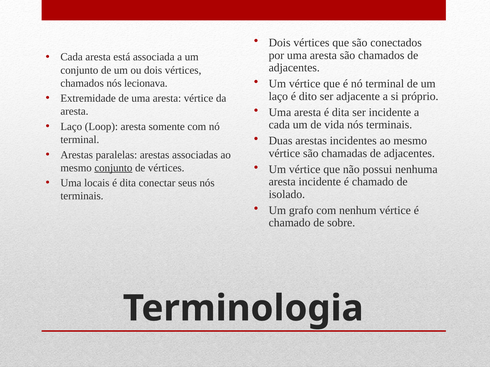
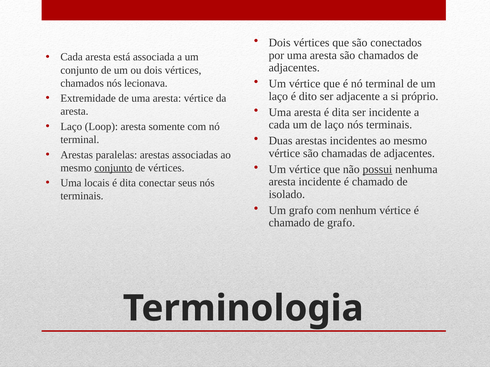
de vida: vida -> laço (334, 125)
possui underline: none -> present (377, 170)
de sobre: sobre -> grafo (341, 223)
